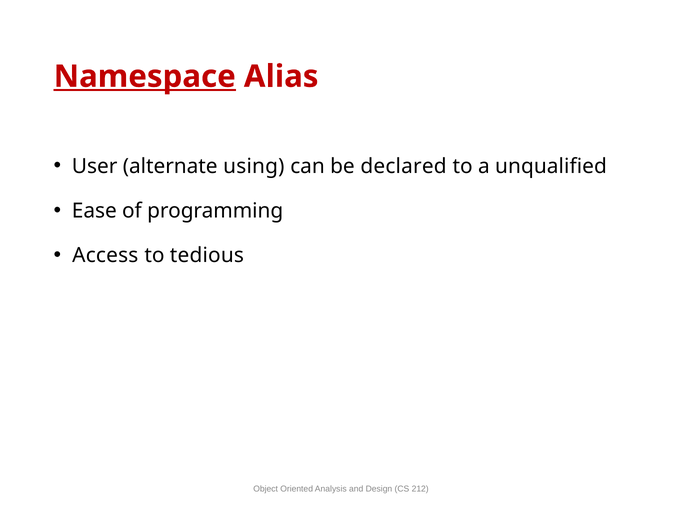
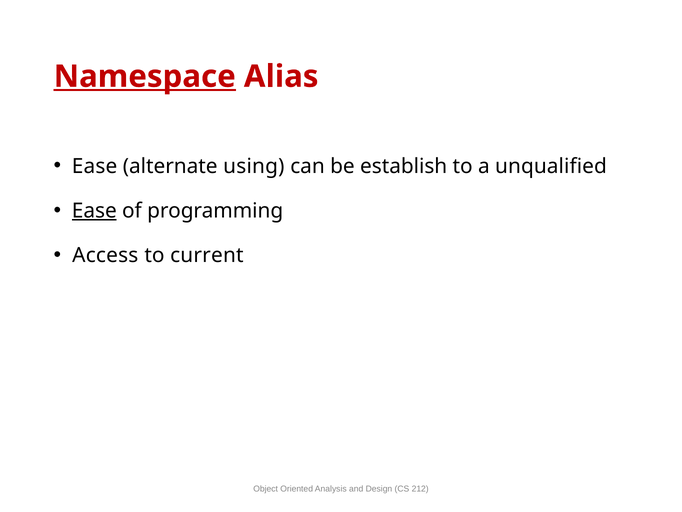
User: User -> Ease (95, 166)
declared: declared -> establish (404, 166)
Ease underline: none -> present (94, 211)
tedious: tedious -> current (207, 255)
